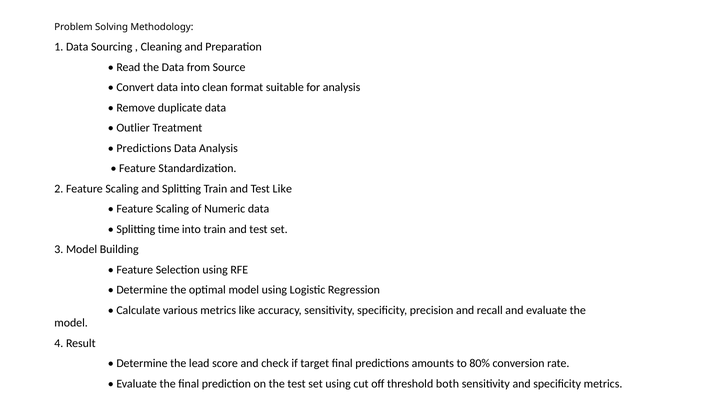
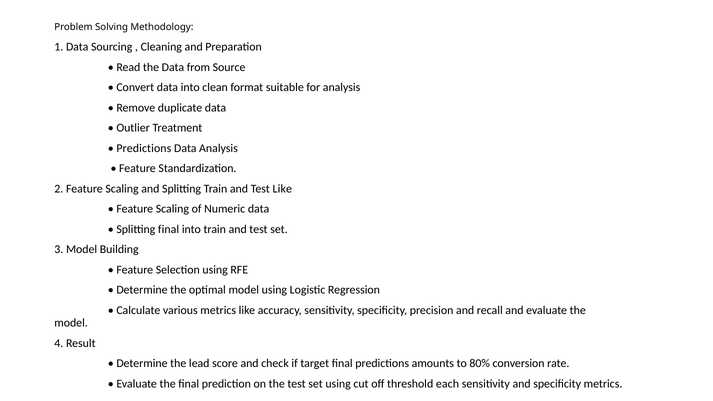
Splitting time: time -> final (169, 229)
both: both -> each (447, 384)
